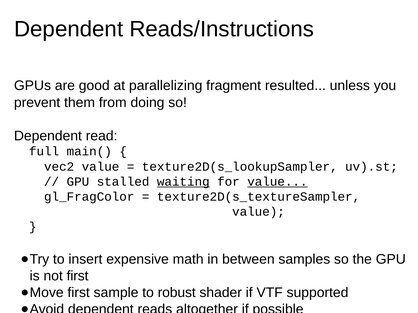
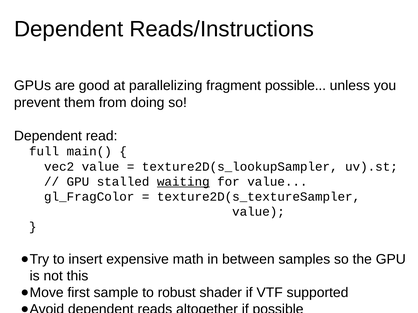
fragment resulted: resulted -> possible (295, 86)
value underline: present -> none (277, 182)
not first: first -> this (77, 276)
